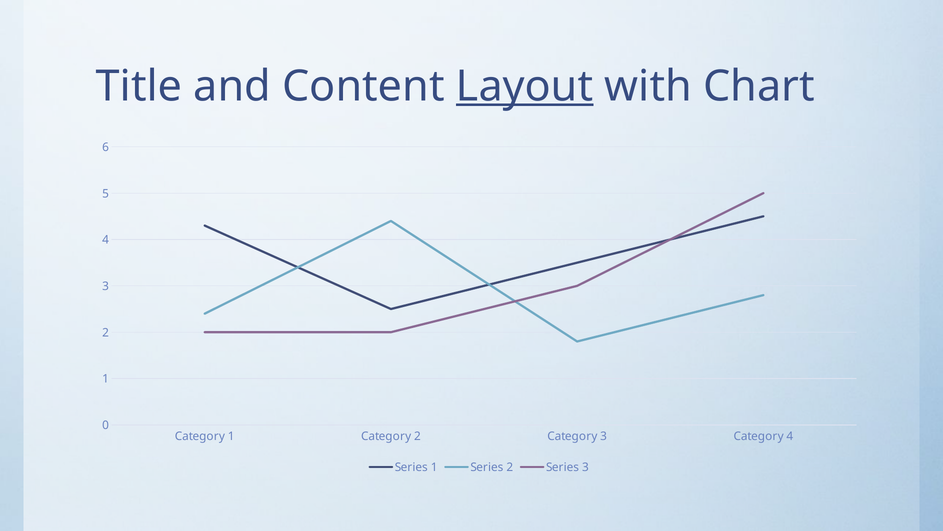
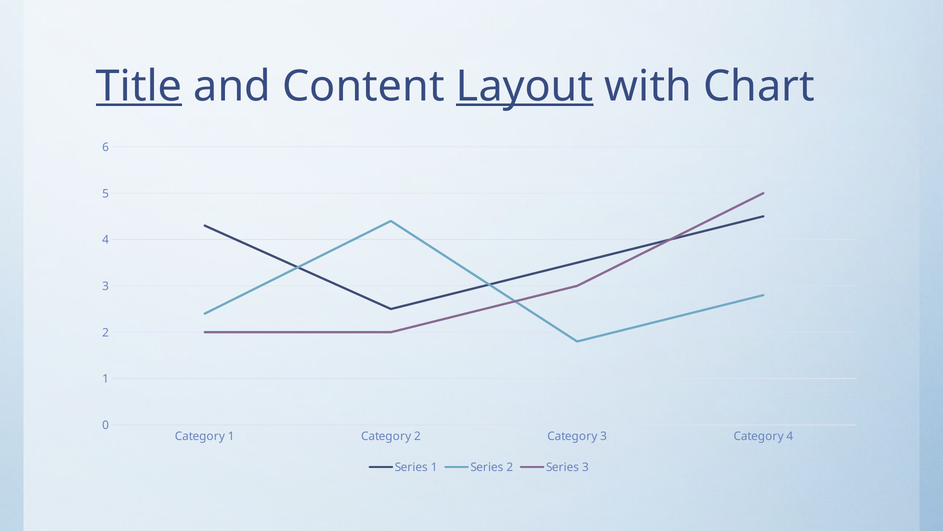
Title underline: none -> present (139, 86)
